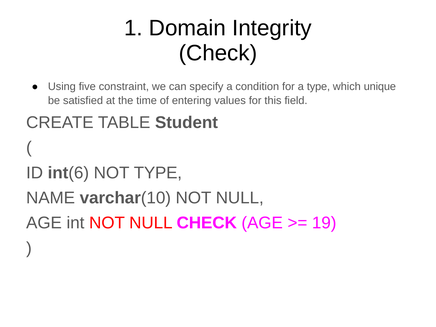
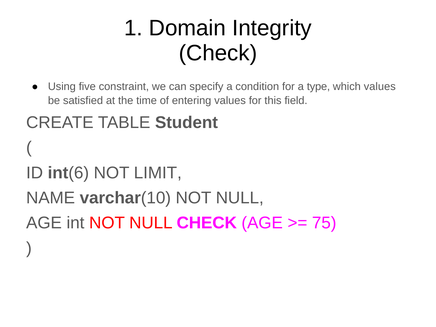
which unique: unique -> values (380, 87)
NOT TYPE: TYPE -> LIMIT (158, 173)
19: 19 -> 75 (324, 223)
